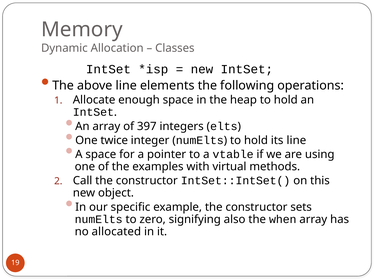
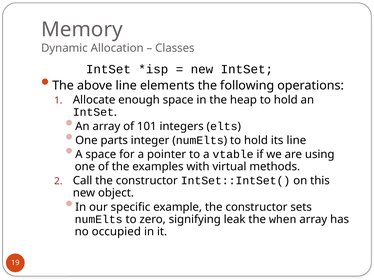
397: 397 -> 101 (147, 126)
twice: twice -> parts (114, 141)
also: also -> leak (235, 220)
allocated: allocated -> occupied (116, 232)
